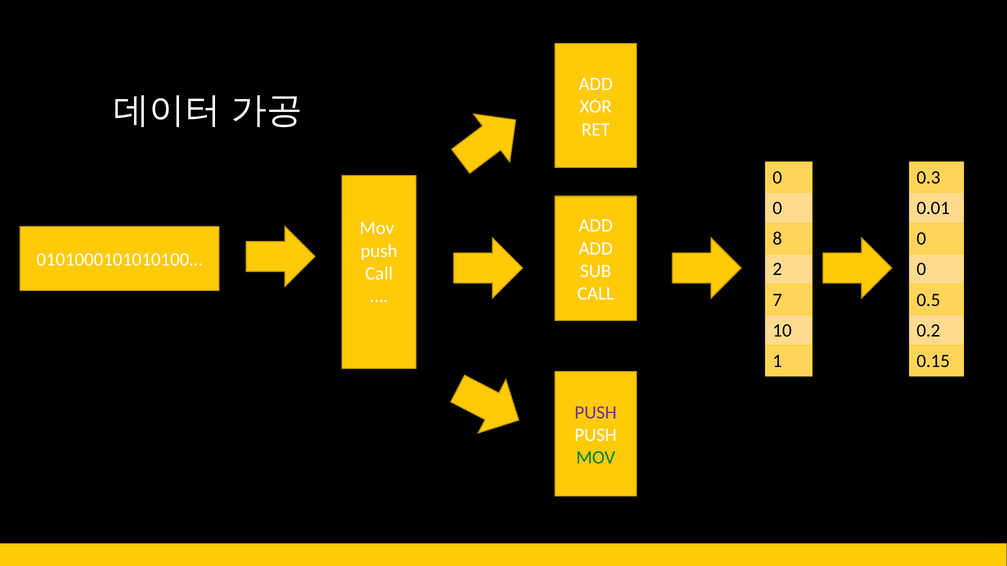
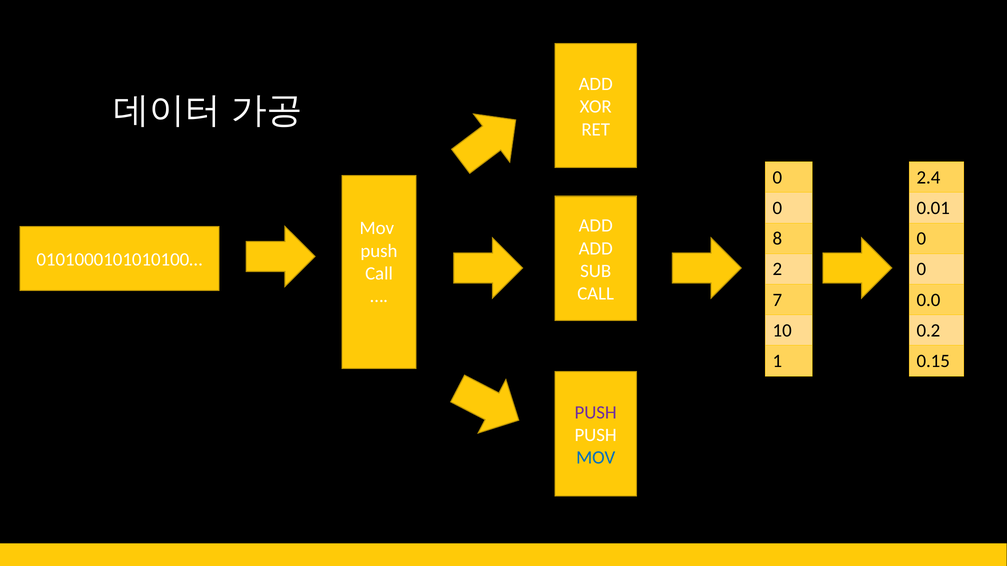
0.3: 0.3 -> 2.4 (928, 178)
0.5: 0.5 -> 0.0 (928, 300)
MOV colour: green -> blue (596, 458)
